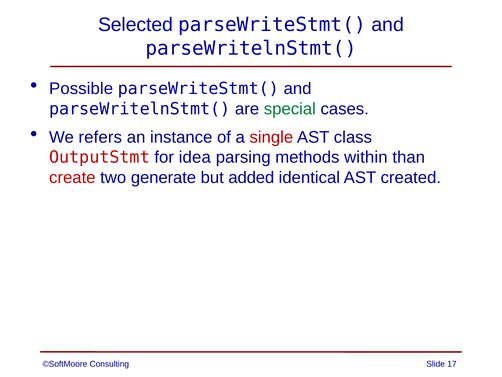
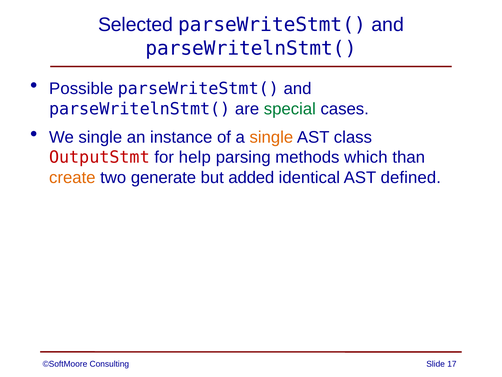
We refers: refers -> single (100, 137)
single colour: red -> orange (271, 137)
idea: idea -> help (195, 157)
within: within -> which (366, 157)
create colour: red -> orange (72, 177)
created: created -> defined (411, 177)
